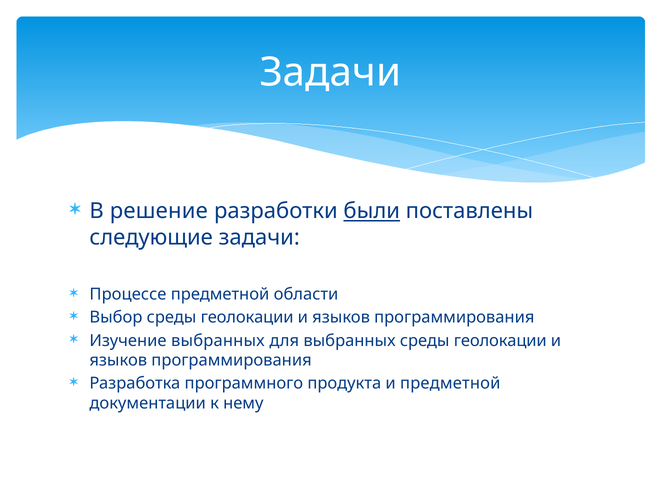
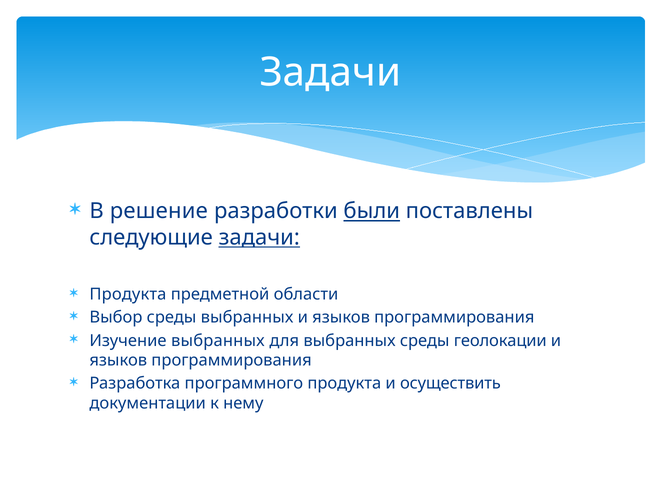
задачи underline: none -> present (259, 238)
Процессе: Процессе -> Продукта (128, 295)
Выбор среды геолокации: геолокации -> выбранных (247, 318)
и предметной: предметной -> осуществить (450, 384)
